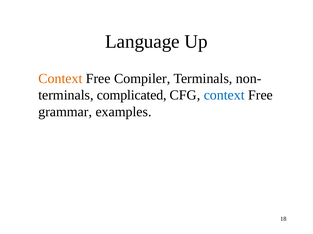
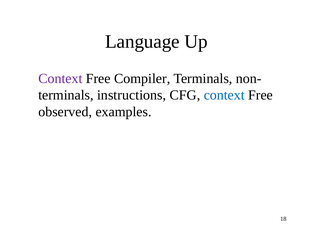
Context colour: orange -> purple (60, 79)
complicated: complicated -> instructions (132, 95)
grammar: grammar -> observed (65, 112)
